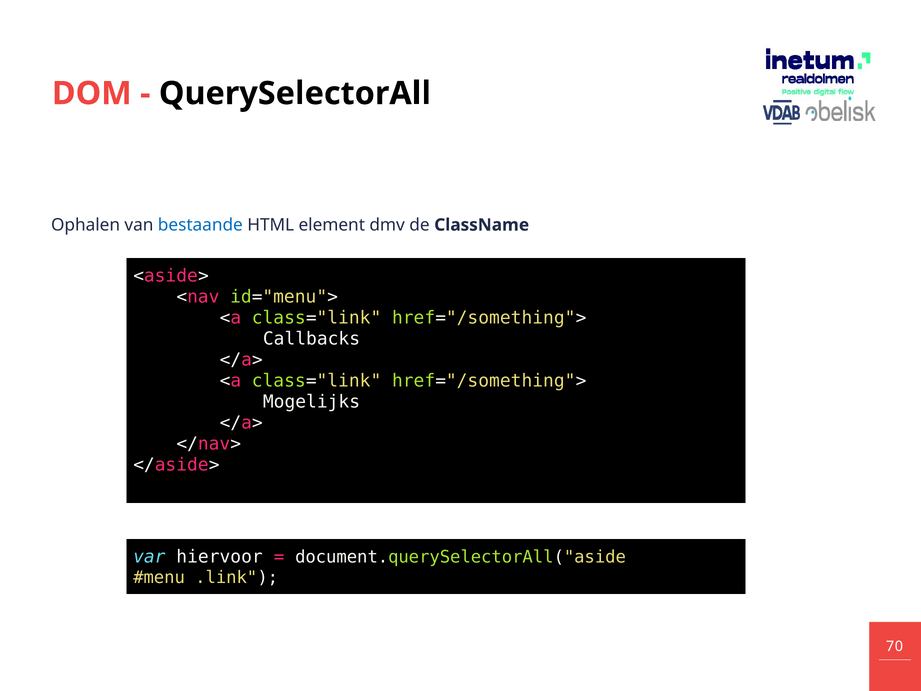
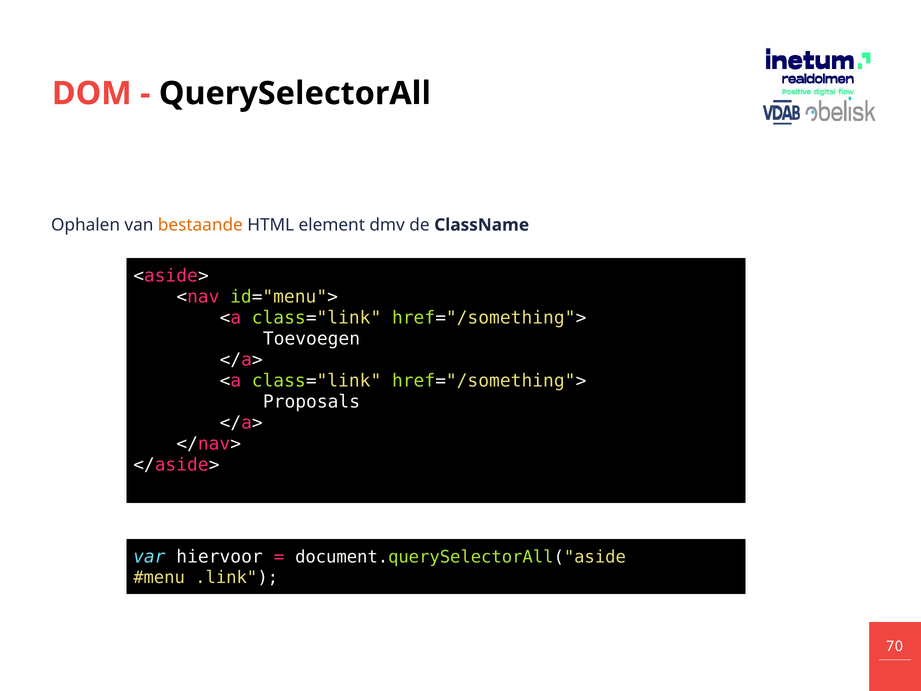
bestaande colour: blue -> orange (200, 225)
Callbacks: Callbacks -> Toevoegen (312, 339)
Mogelijks: Mogelijks -> Proposals (312, 402)
